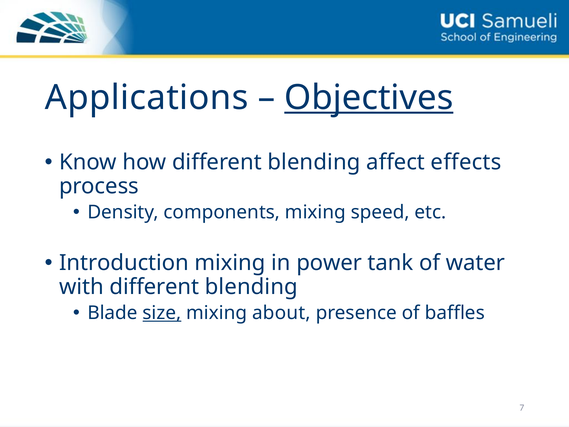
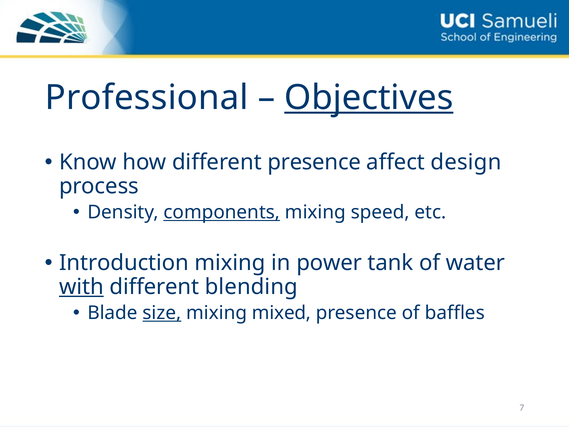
Applications: Applications -> Professional (147, 98)
how different blending: blending -> presence (314, 162)
effects: effects -> design (466, 162)
components underline: none -> present (222, 212)
with underline: none -> present (81, 287)
about: about -> mixed (281, 313)
